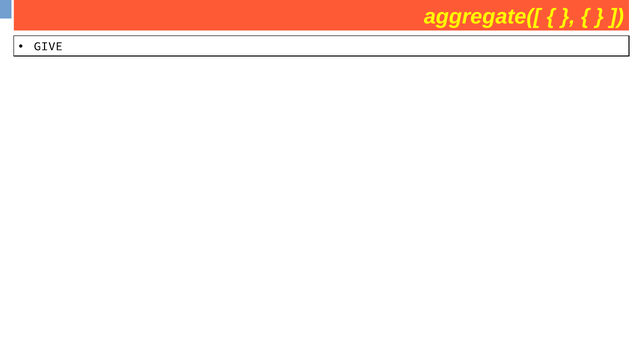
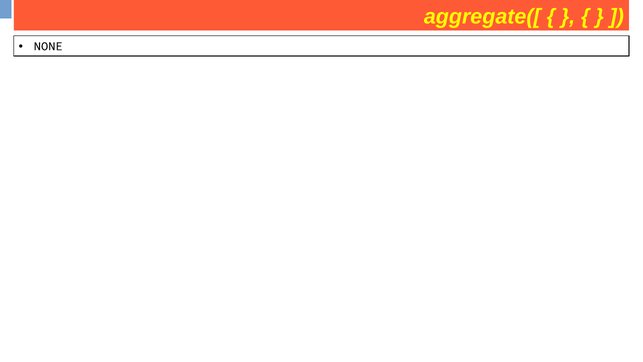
GIVE: GIVE -> NONE (48, 46)
